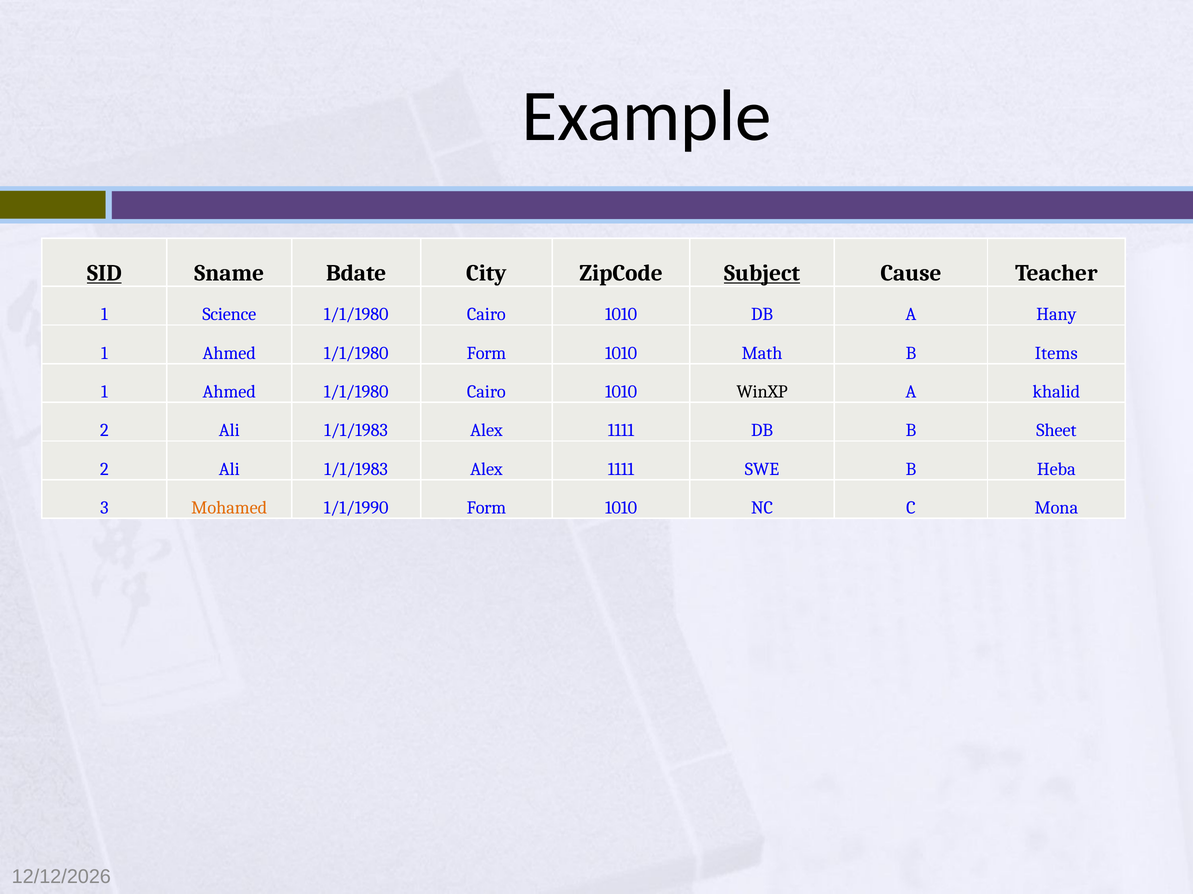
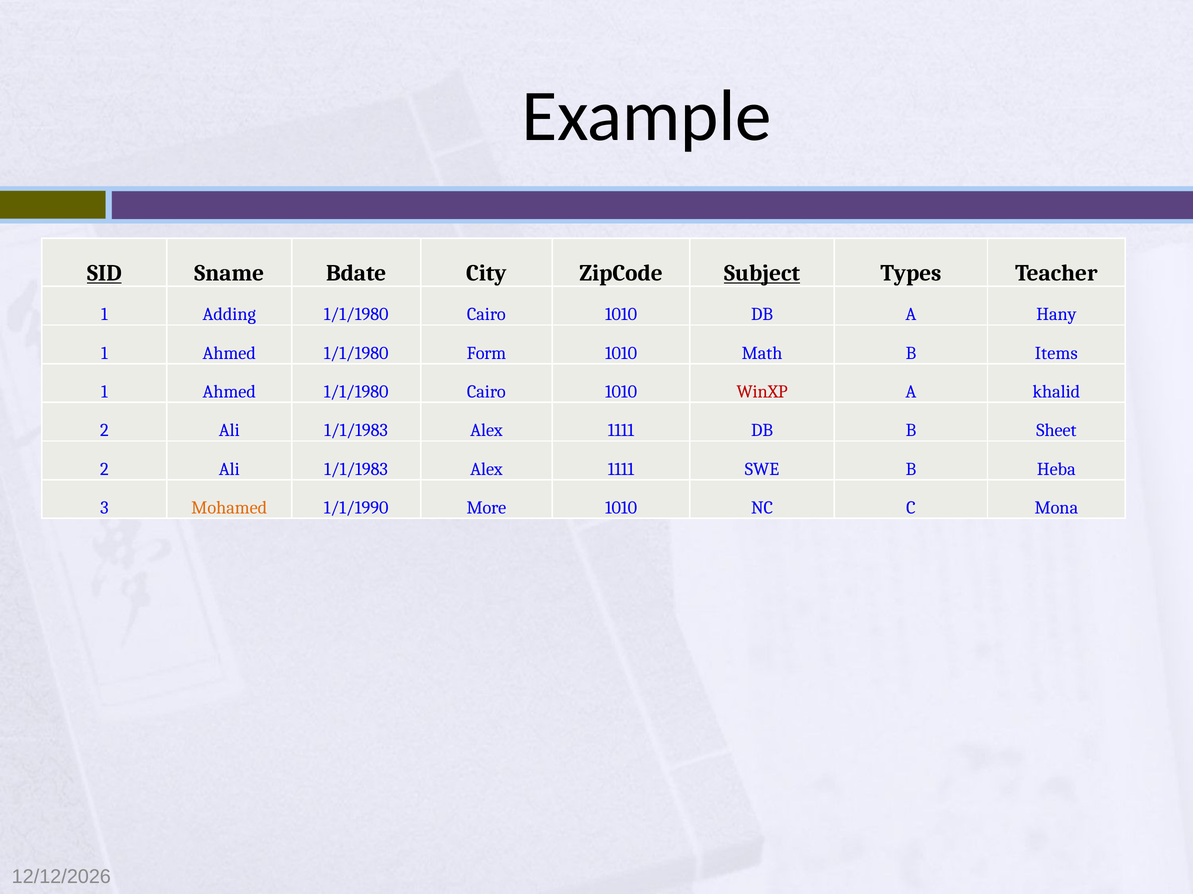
Cause: Cause -> Types (911, 273)
Science: Science -> Adding (229, 315)
WinXP colour: black -> red (762, 392)
1/1/1990 Form: Form -> More (486, 508)
